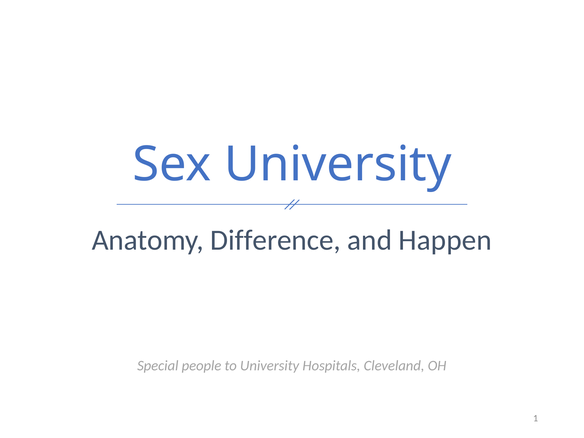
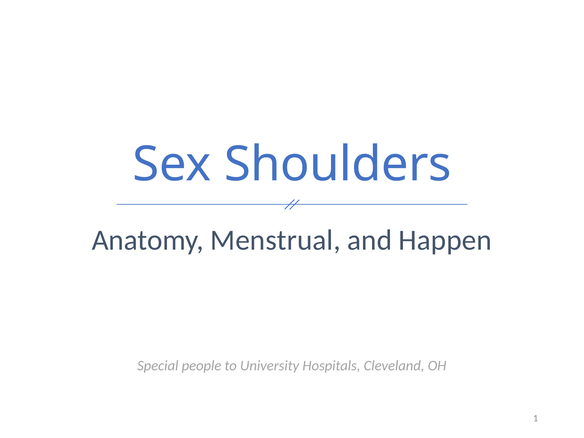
Sex University: University -> Shoulders (338, 164)
Difference: Difference -> Menstrual (276, 240)
